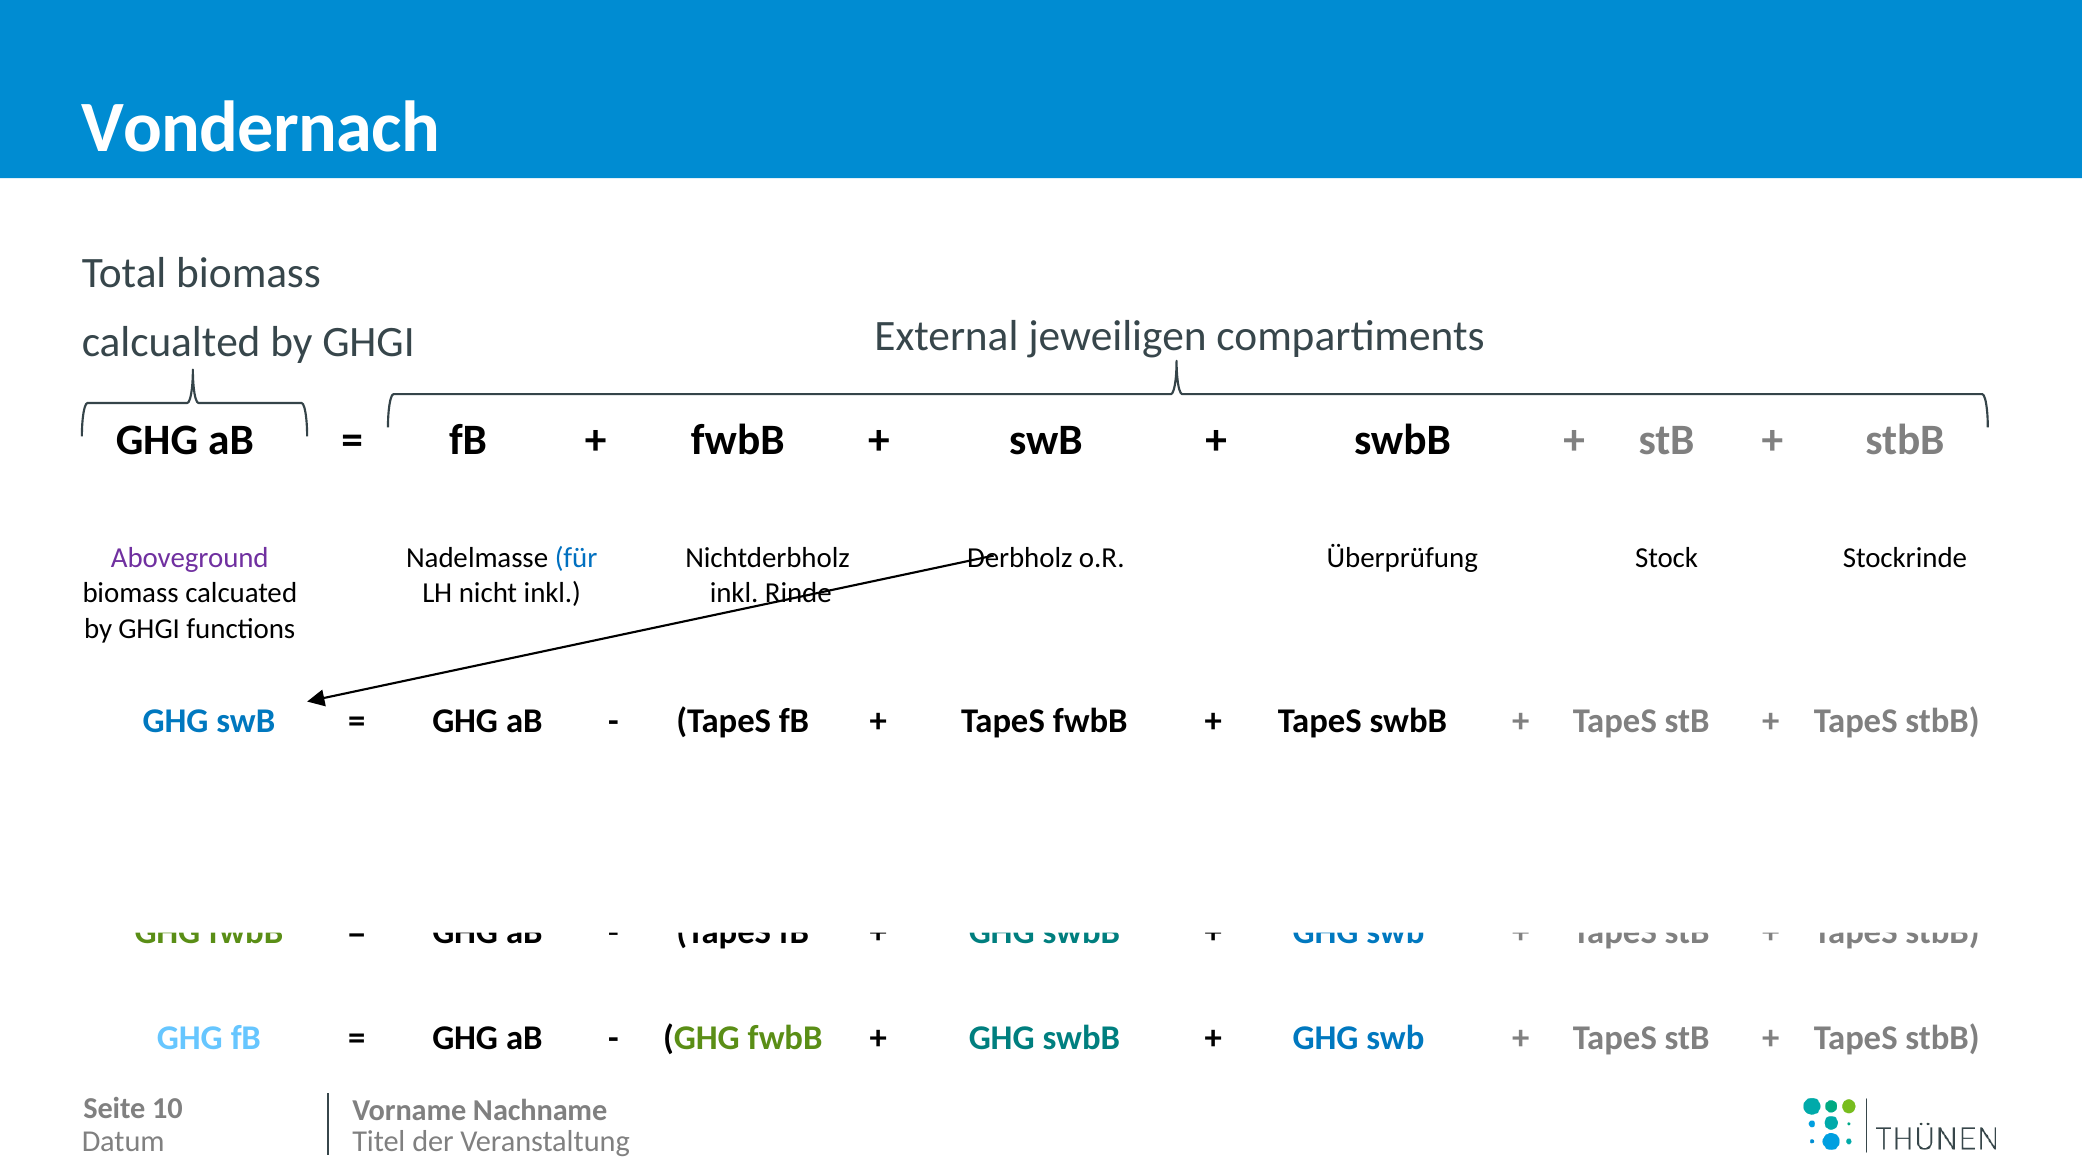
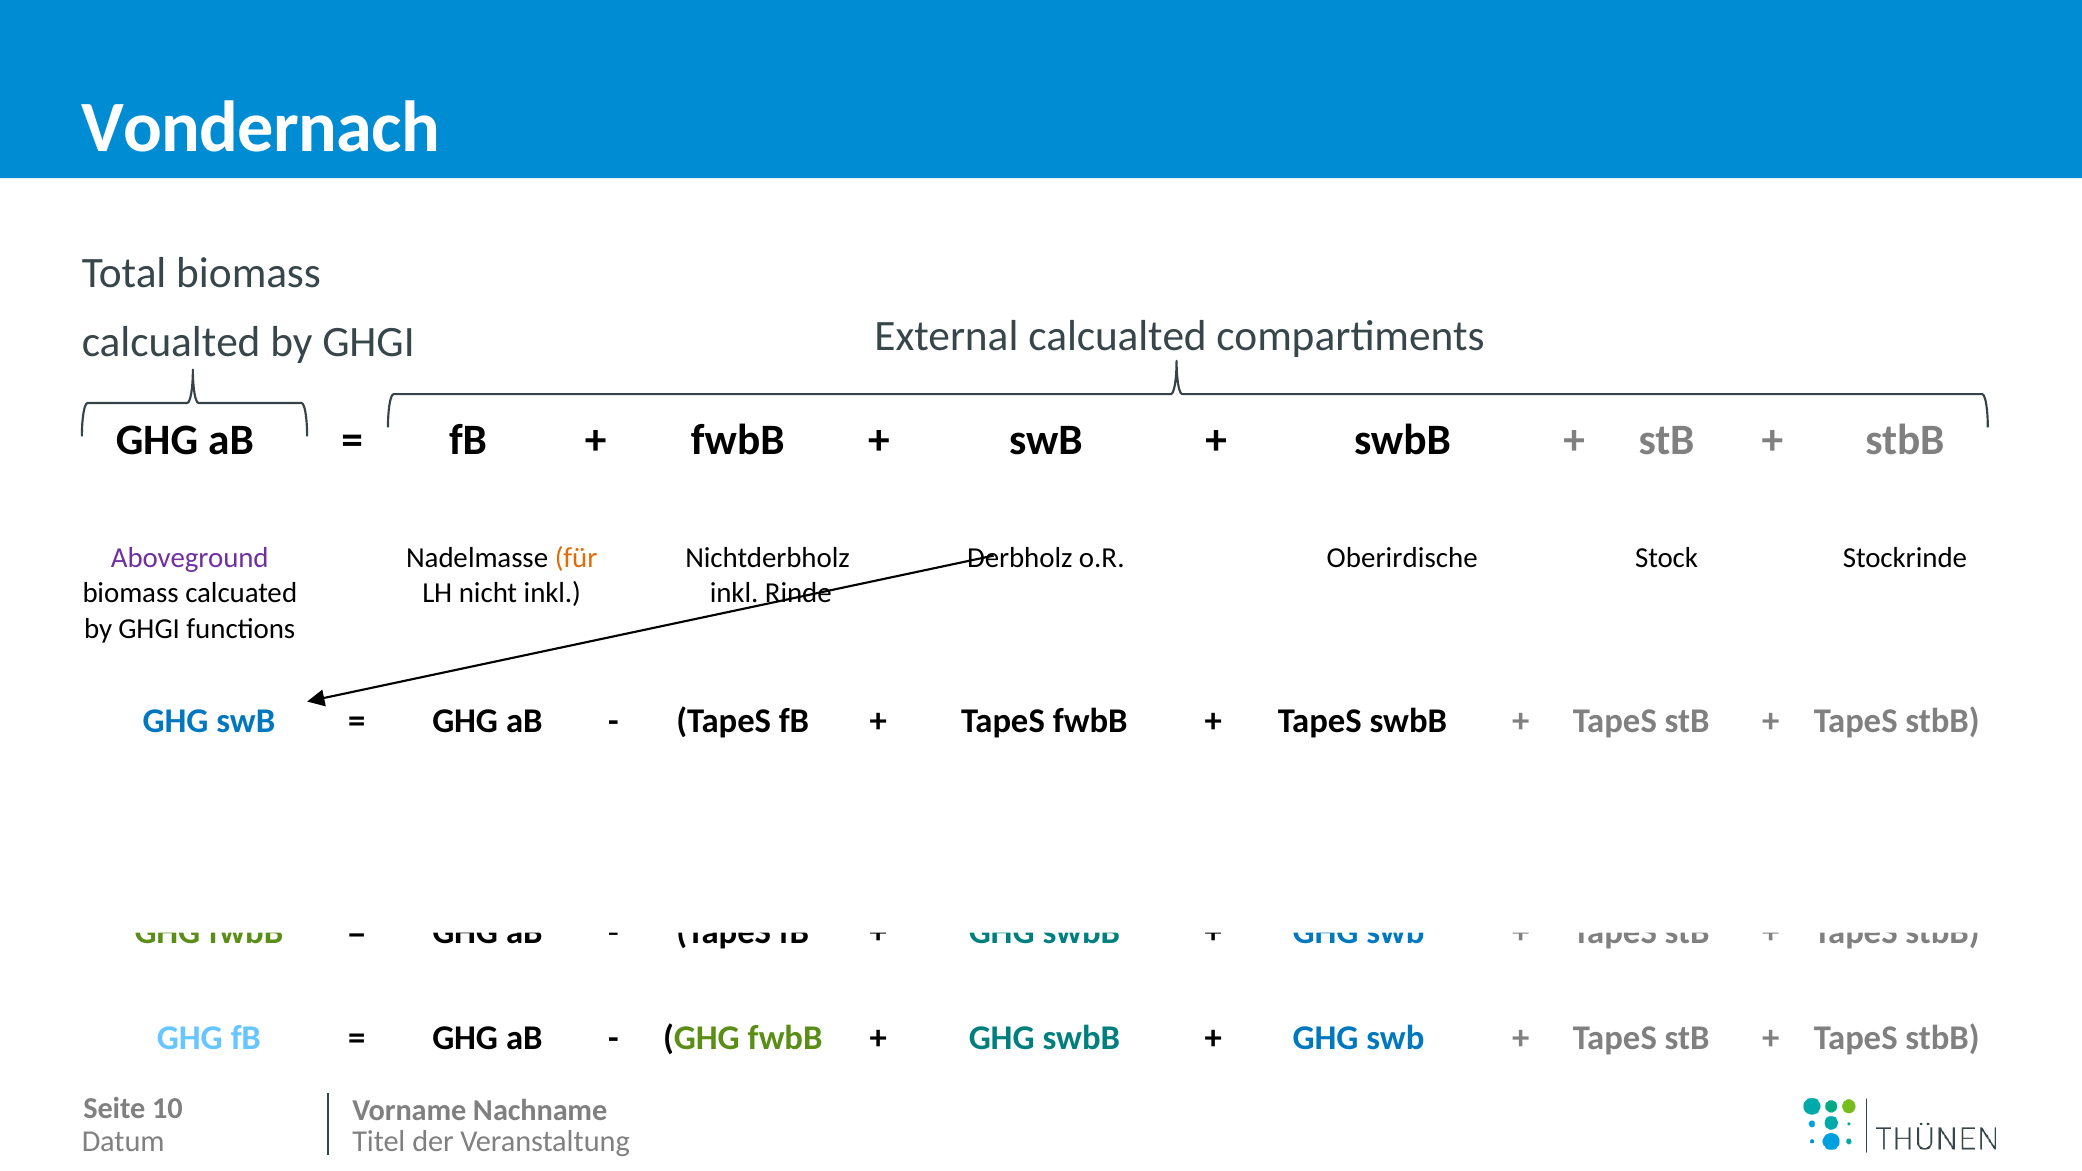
External jeweiligen: jeweiligen -> calcualted (1118, 337)
für colour: blue -> orange (576, 558)
Überprüfung: Überprüfung -> Oberirdische (1402, 558)
